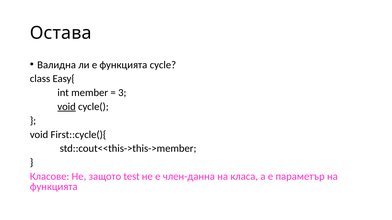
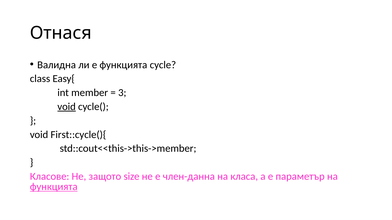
Остава: Остава -> Отнася (61, 33)
test: test -> size (132, 177)
функцията underline: none -> present (54, 187)
